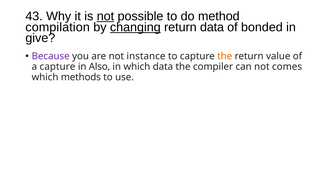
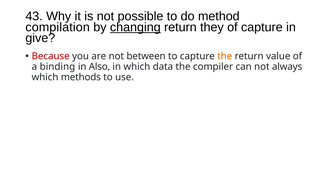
not underline: present -> none (105, 16)
return data: data -> they (212, 27)
of bonded: bonded -> capture (262, 27)
Because colour: purple -> red (51, 56)
instance: instance -> between (146, 56)
a capture: capture -> binding (57, 67)
comes: comes -> always (287, 67)
